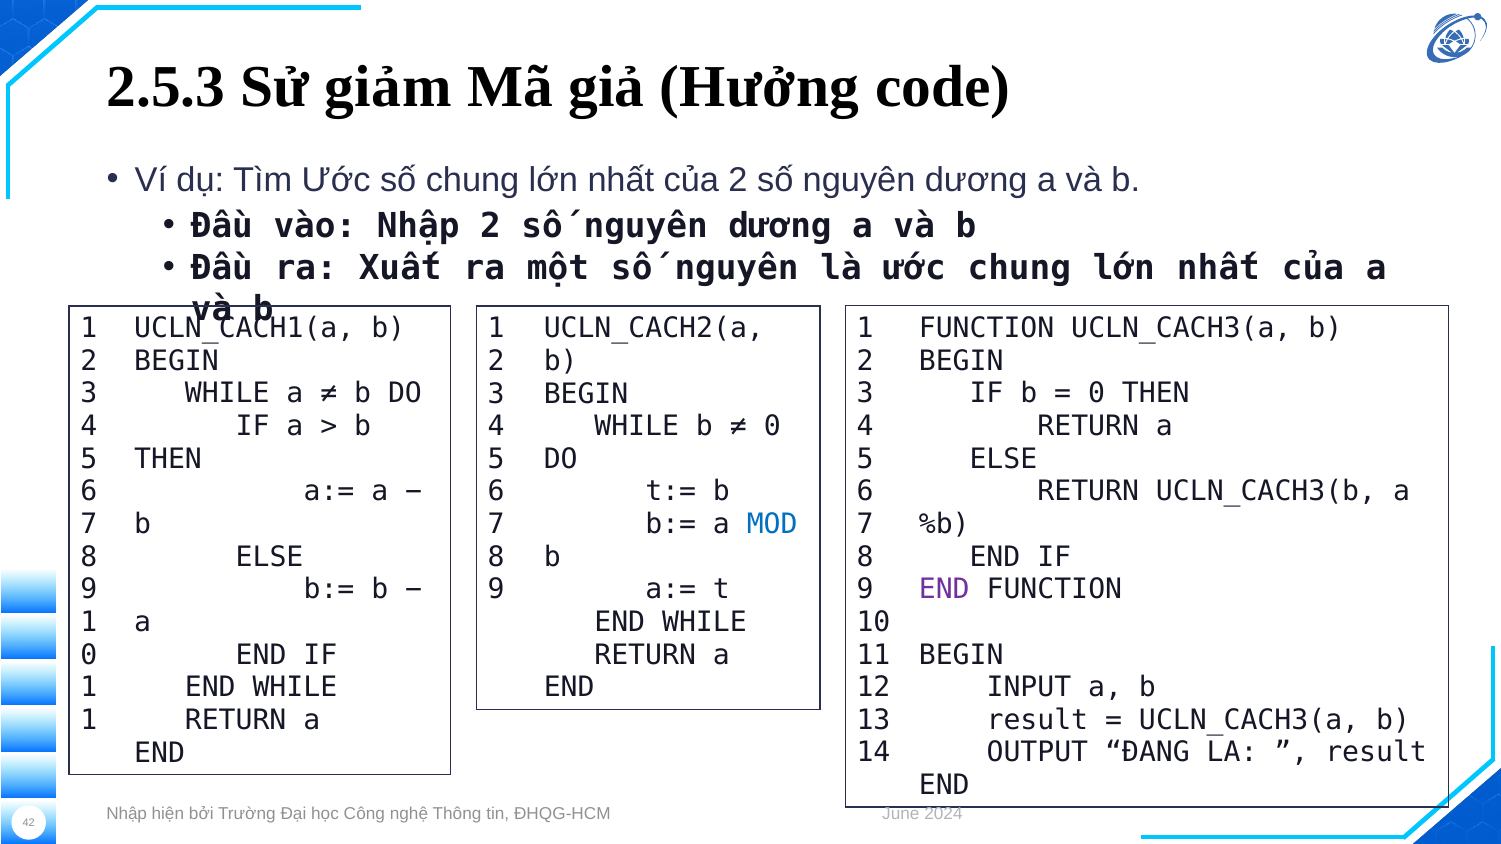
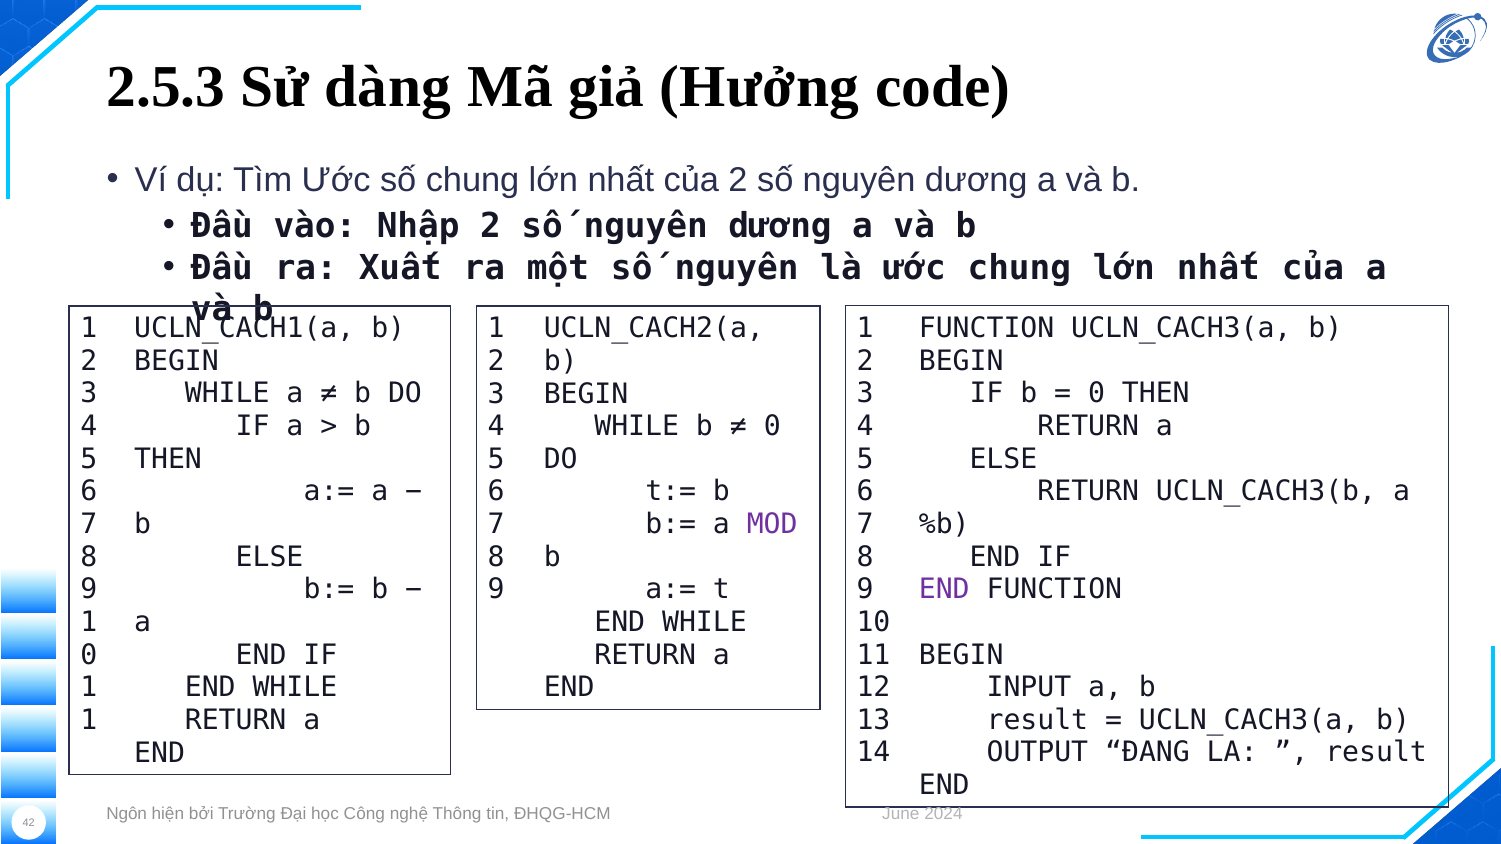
giảm: giảm -> dàng (388, 87)
MOD colour: blue -> purple (772, 525)
Nhập: Nhập -> Ngôn (127, 815)
